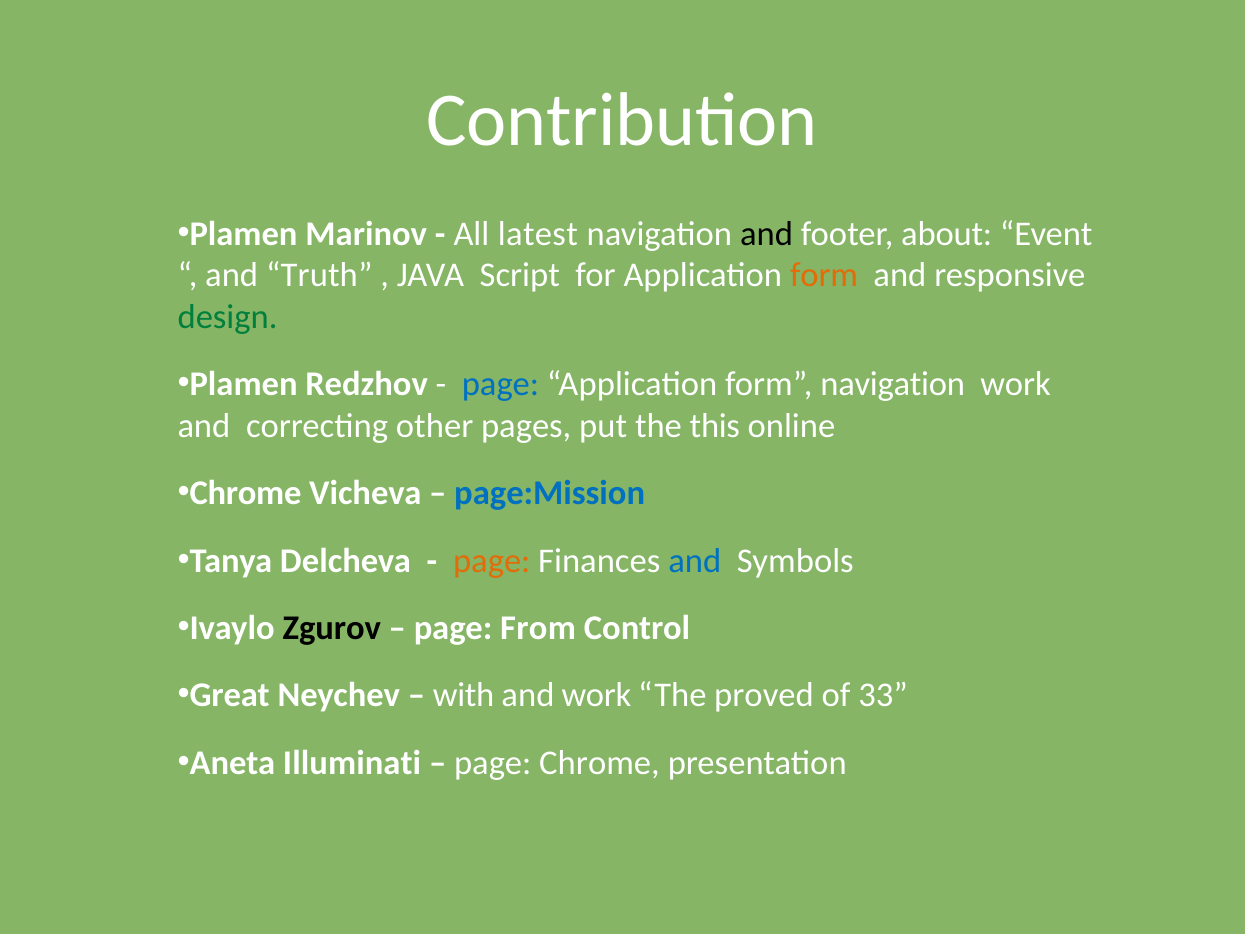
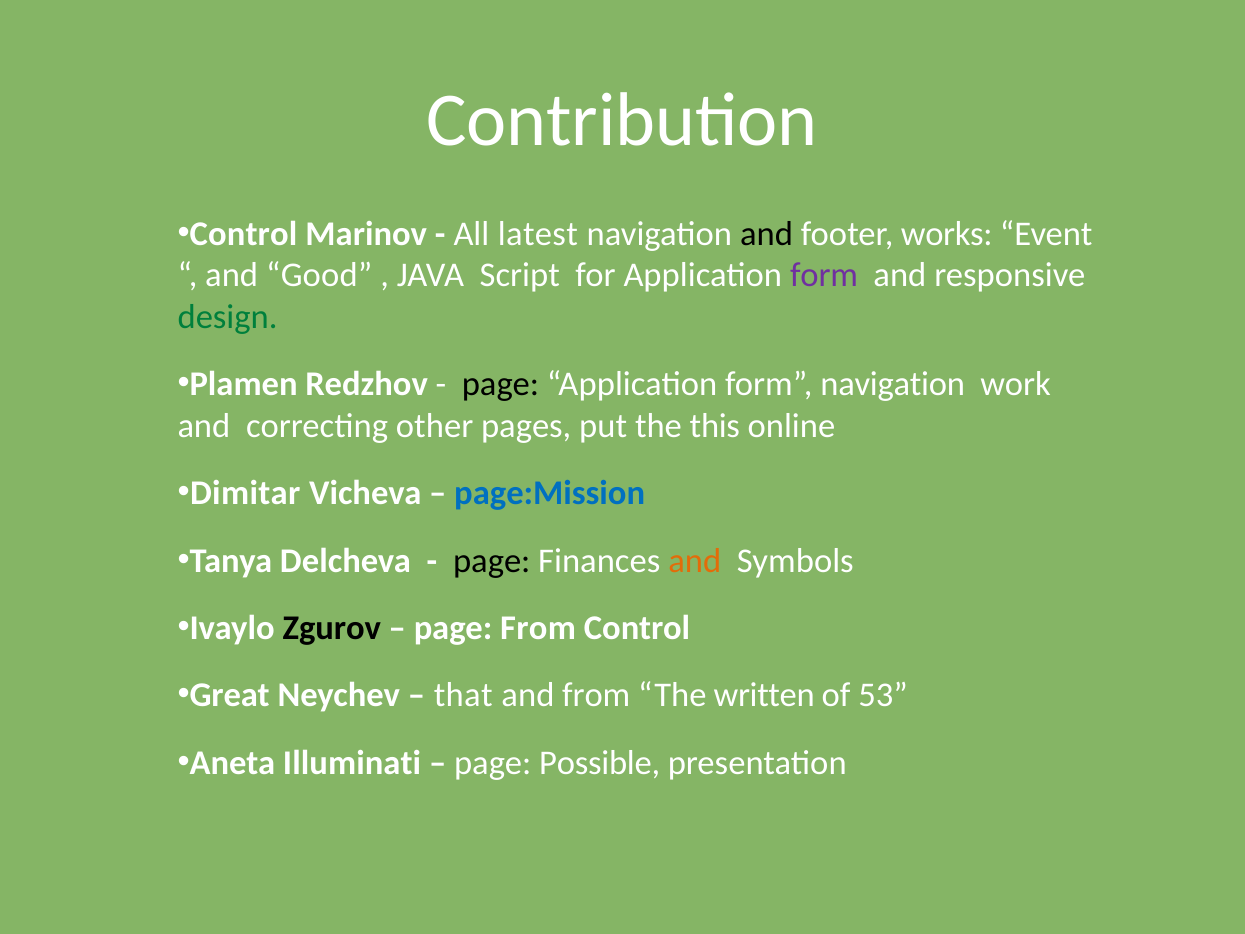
Plamen: Plamen -> Control (243, 234)
about: about -> works (947, 234)
Truth: Truth -> Good (319, 275)
form colour: orange -> purple (824, 275)
page colour: blue -> black (500, 384)
Chrome: Chrome -> Dimitar (245, 493)
page colour: orange -> black (492, 560)
and colour: blue -> orange (695, 560)
with: with -> that (463, 695)
and work: work -> from (596, 695)
proved: proved -> written (764, 695)
33: 33 -> 53 (883, 695)
page Chrome: Chrome -> Possible (600, 763)
